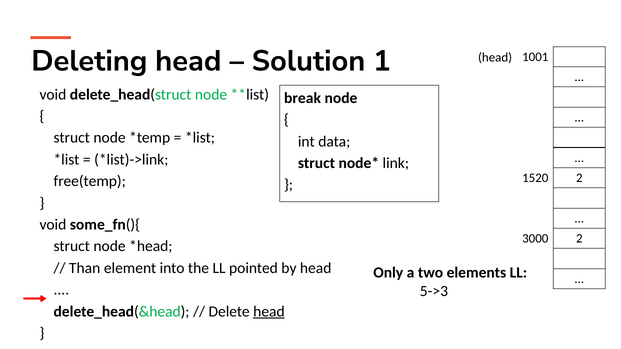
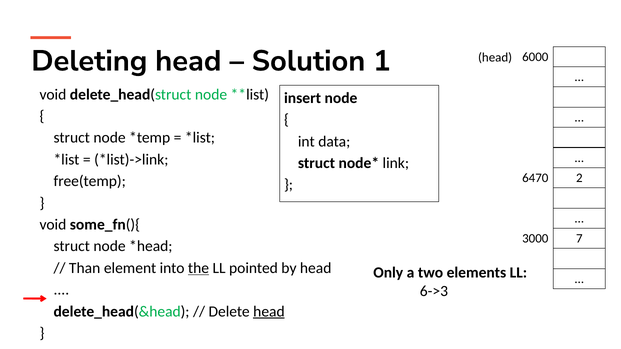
1001: 1001 -> 6000 (535, 57)
break: break -> insert (303, 98)
1520: 1520 -> 6470 (535, 178)
3000 2: 2 -> 7 (579, 239)
the underline: none -> present (199, 268)
5->3: 5->3 -> 6->3 (434, 291)
